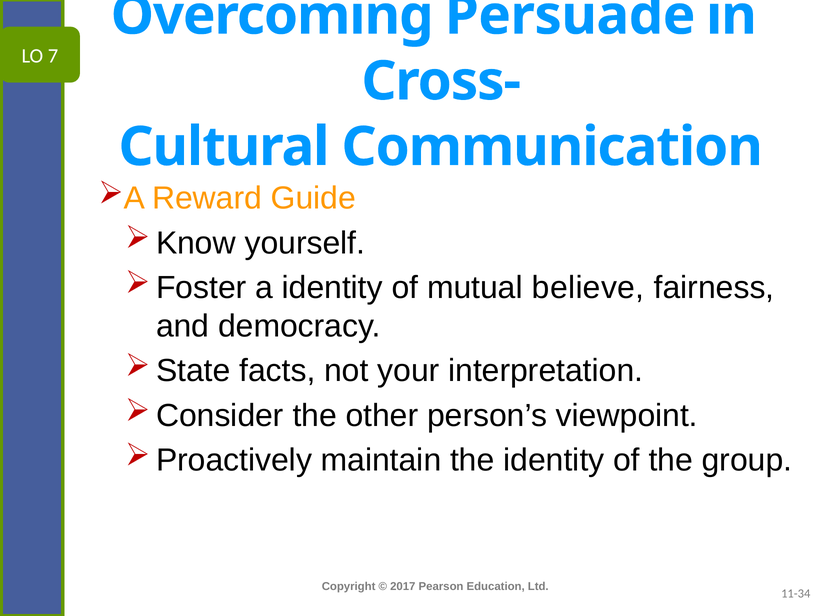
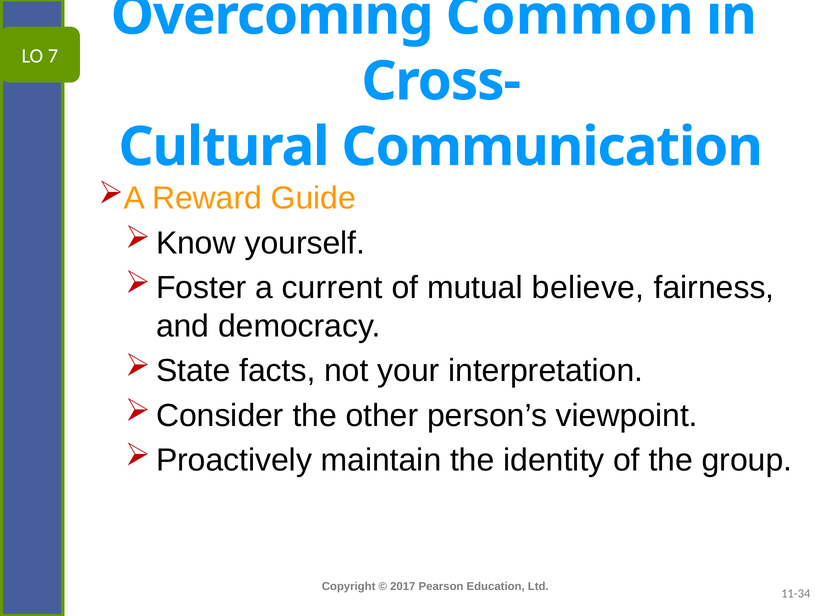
Persuade: Persuade -> Common (570, 16)
a identity: identity -> current (332, 288)
